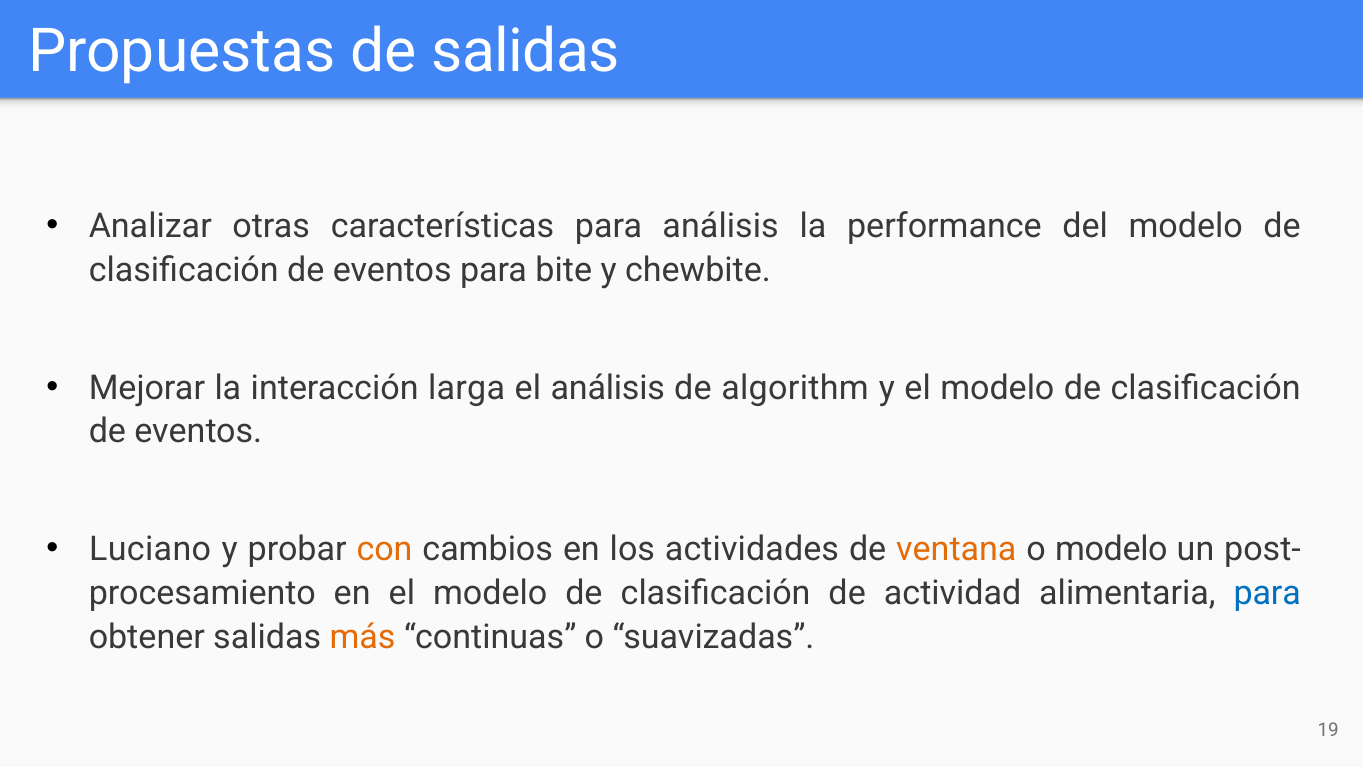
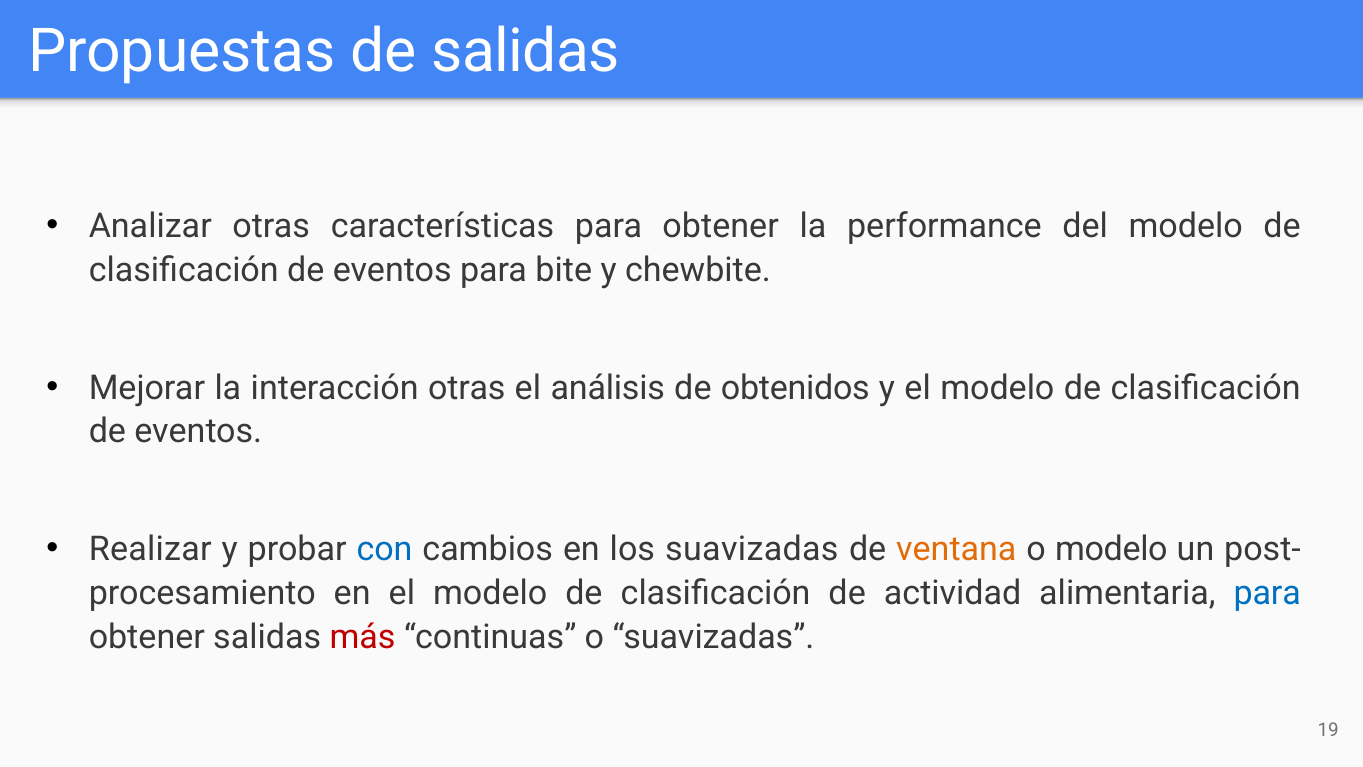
características para análisis: análisis -> obtener (721, 226)
interacción larga: larga -> otras (467, 388)
algorithm: algorithm -> obtenidos (795, 388)
Luciano: Luciano -> Realizar (150, 549)
con colour: orange -> blue (385, 549)
los actividades: actividades -> suavizadas (752, 549)
más colour: orange -> red (363, 637)
